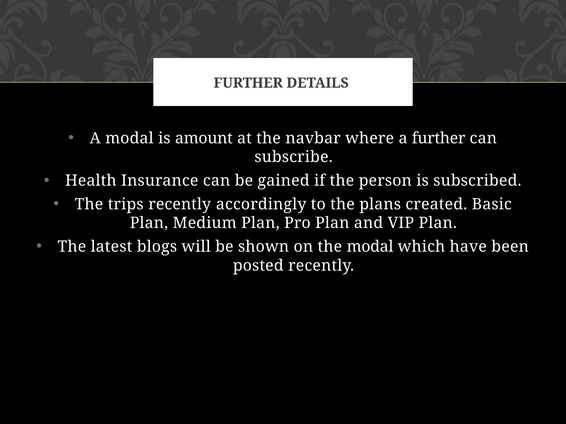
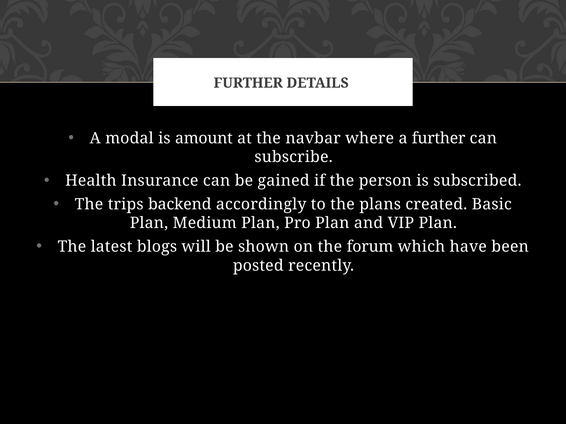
trips recently: recently -> backend (180, 205)
the modal: modal -> forum (370, 247)
